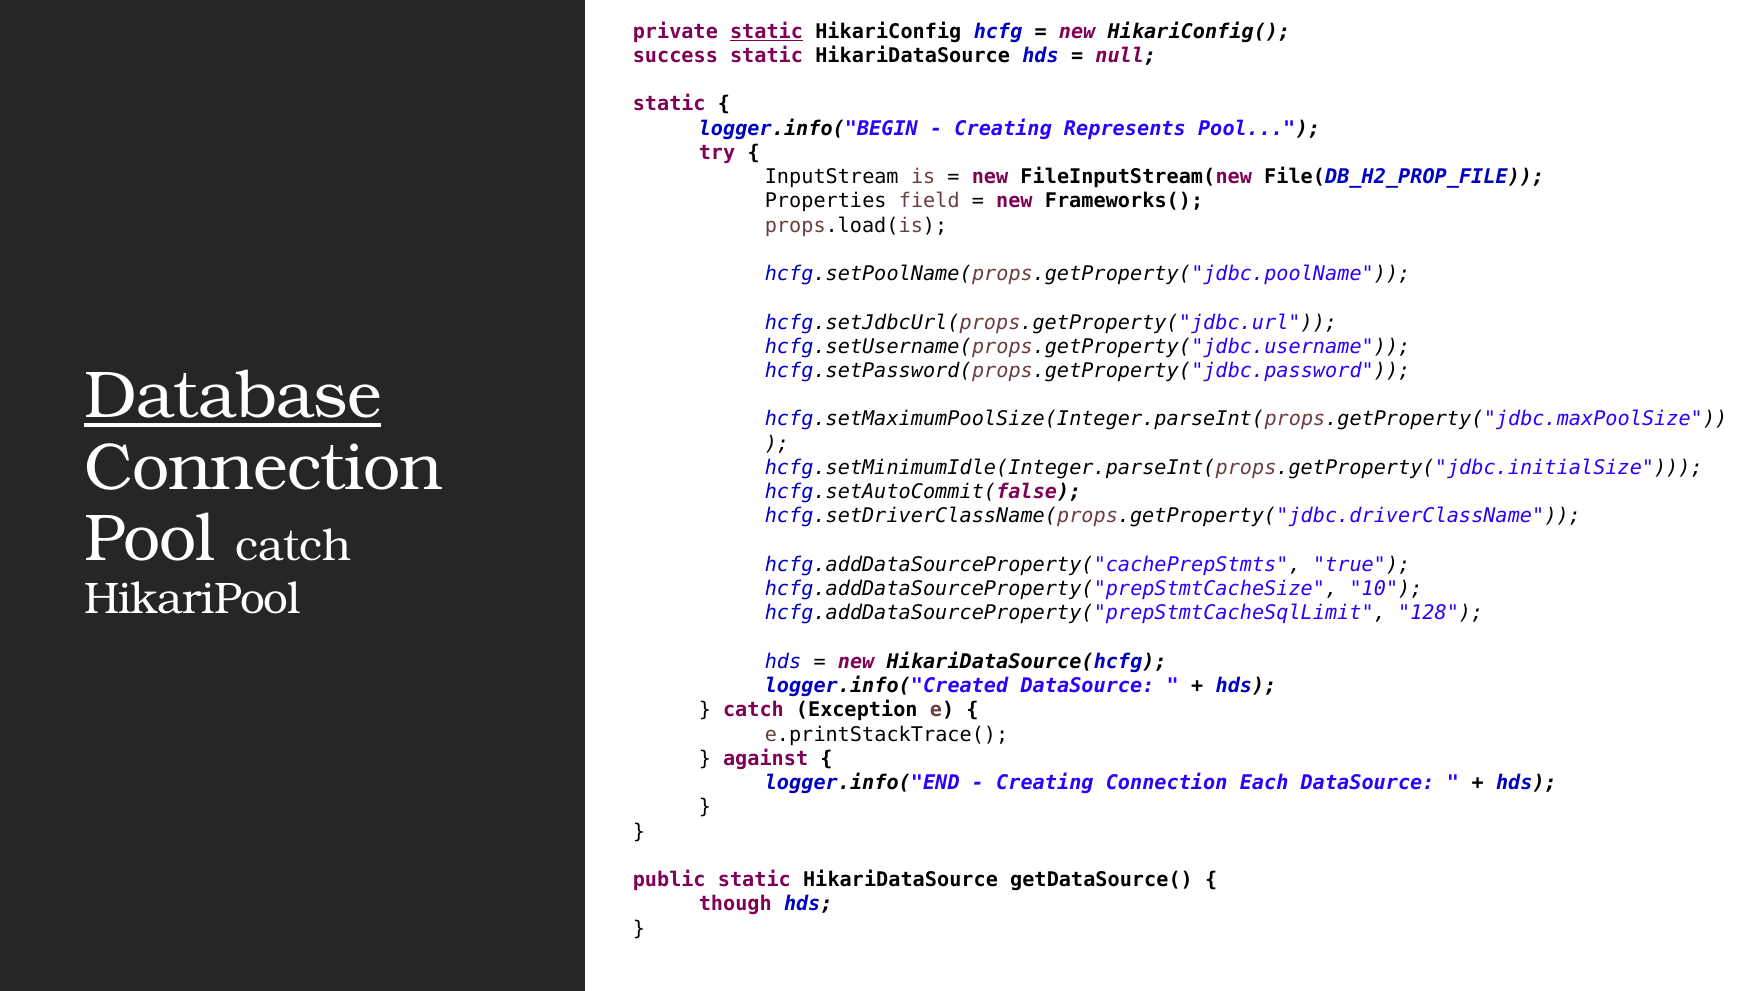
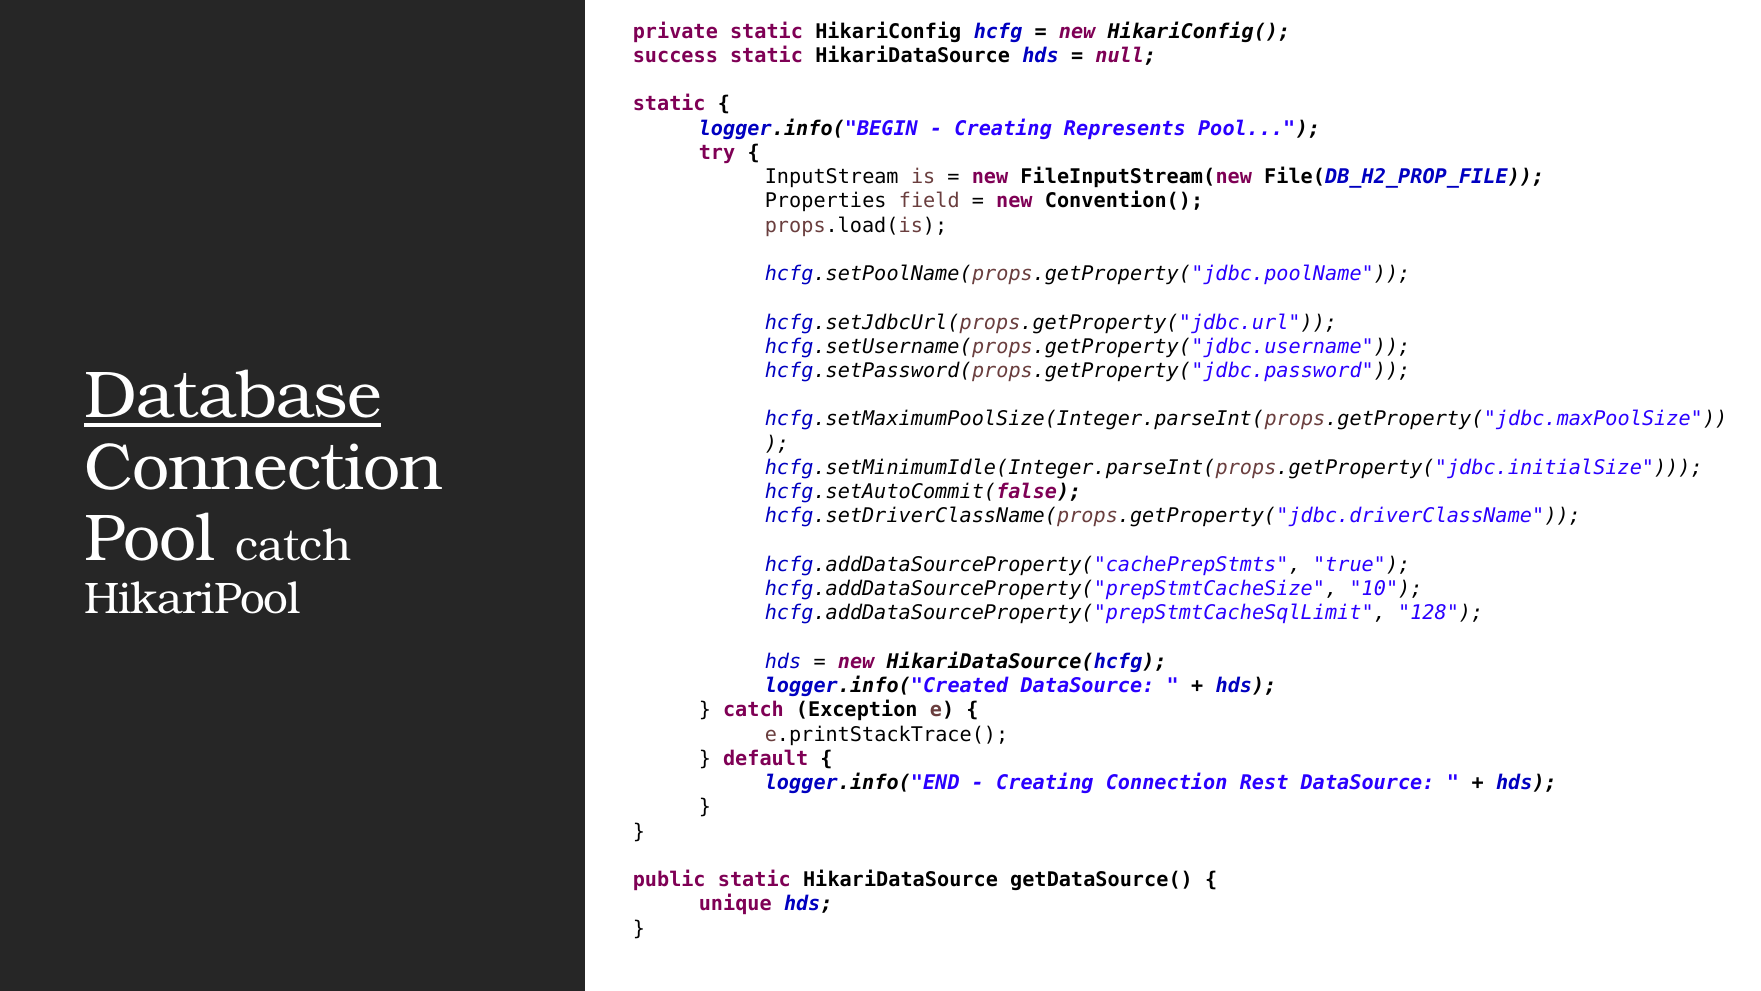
static underline: present -> none (767, 31)
Frameworks(: Frameworks( -> Convention( (1124, 201)
against: against -> default (766, 758)
Each: Each -> Rest (1264, 783)
though: though -> unique (735, 904)
